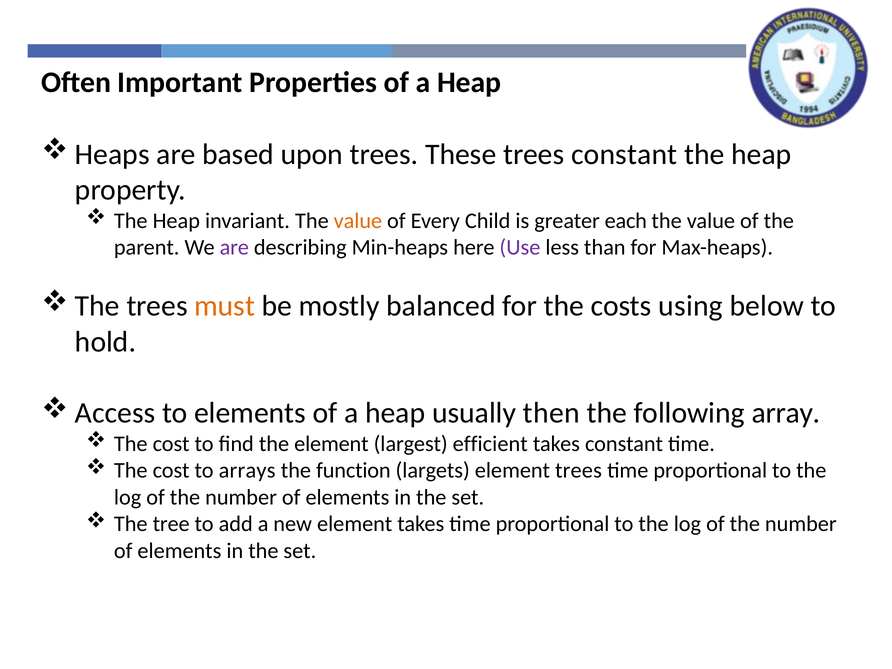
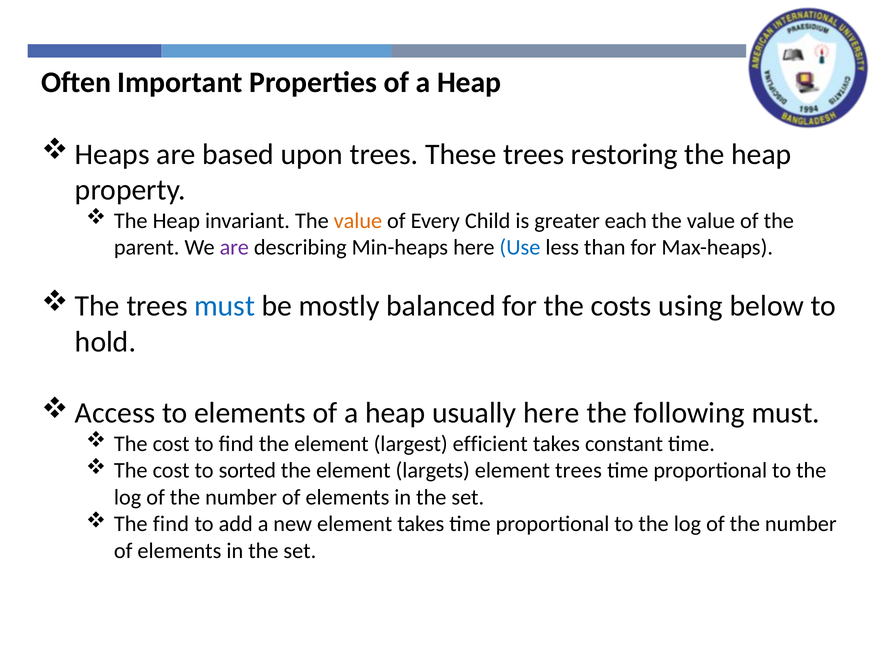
trees constant: constant -> restoring (624, 154)
Use colour: purple -> blue (520, 248)
must colour: orange -> blue (225, 306)
usually then: then -> here (551, 413)
following array: array -> must (786, 413)
arrays: arrays -> sorted (247, 471)
function: function -> element (353, 471)
The tree: tree -> find (171, 524)
